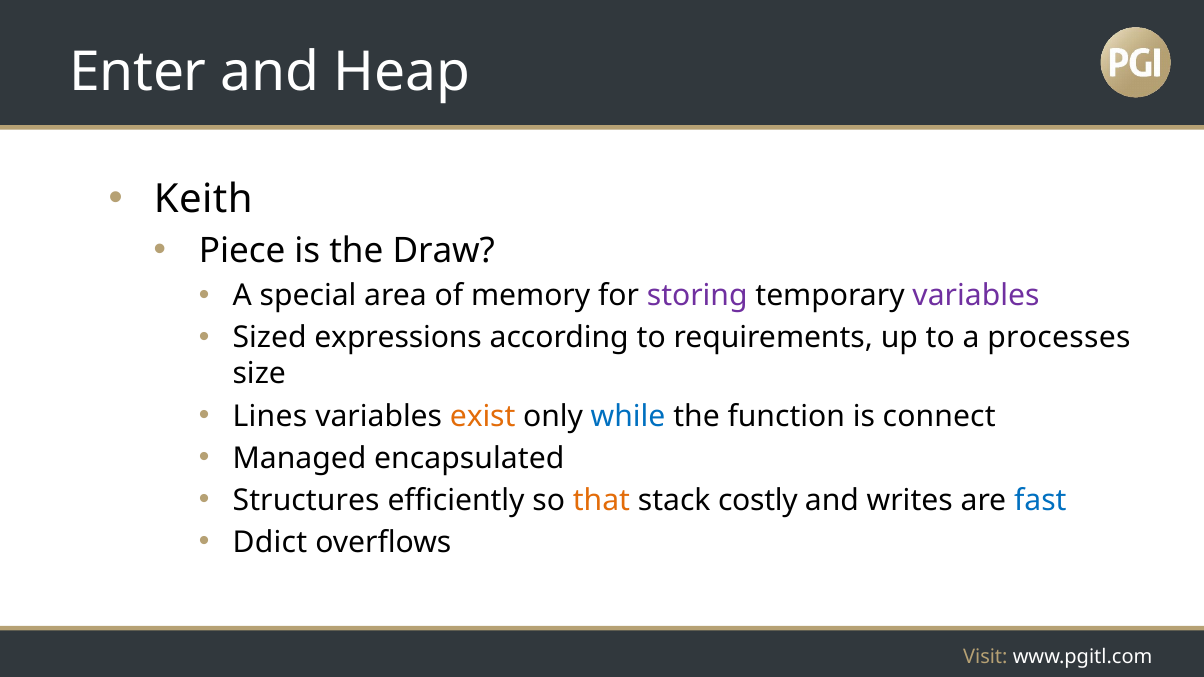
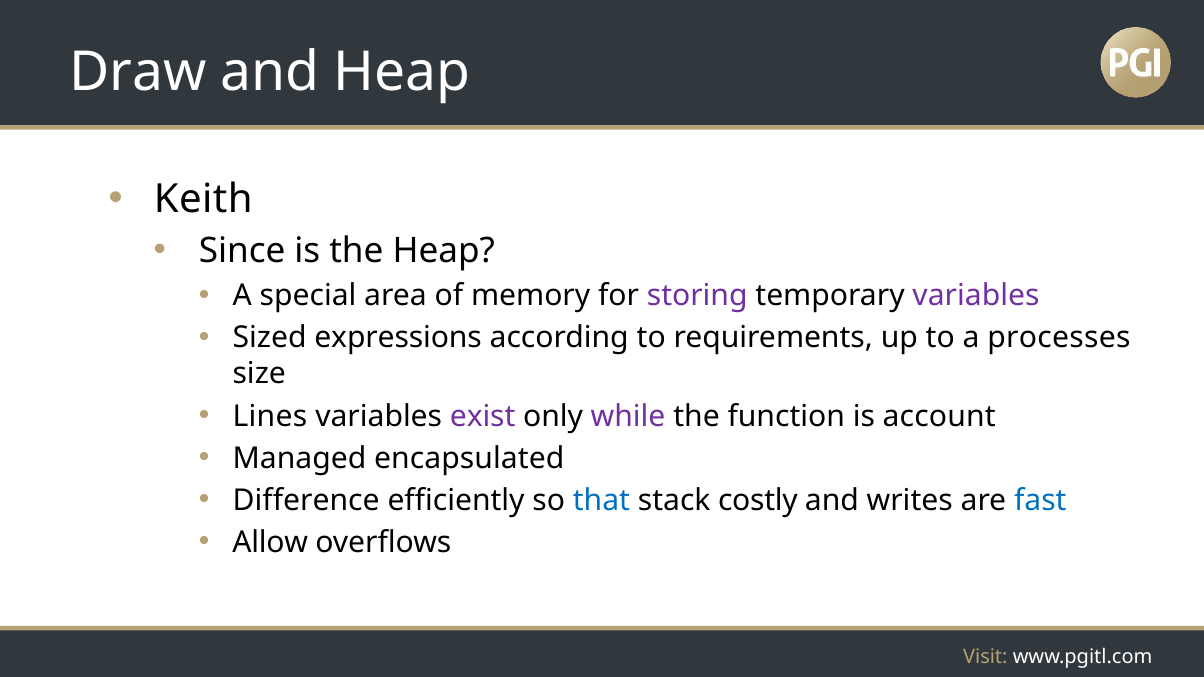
Enter: Enter -> Draw (138, 73)
Piece: Piece -> Since (242, 251)
the Draw: Draw -> Heap (444, 251)
exist colour: orange -> purple (483, 416)
while colour: blue -> purple (628, 416)
connect: connect -> account (939, 416)
Structures: Structures -> Difference (306, 501)
that colour: orange -> blue (601, 501)
Ddict: Ddict -> Allow (270, 543)
